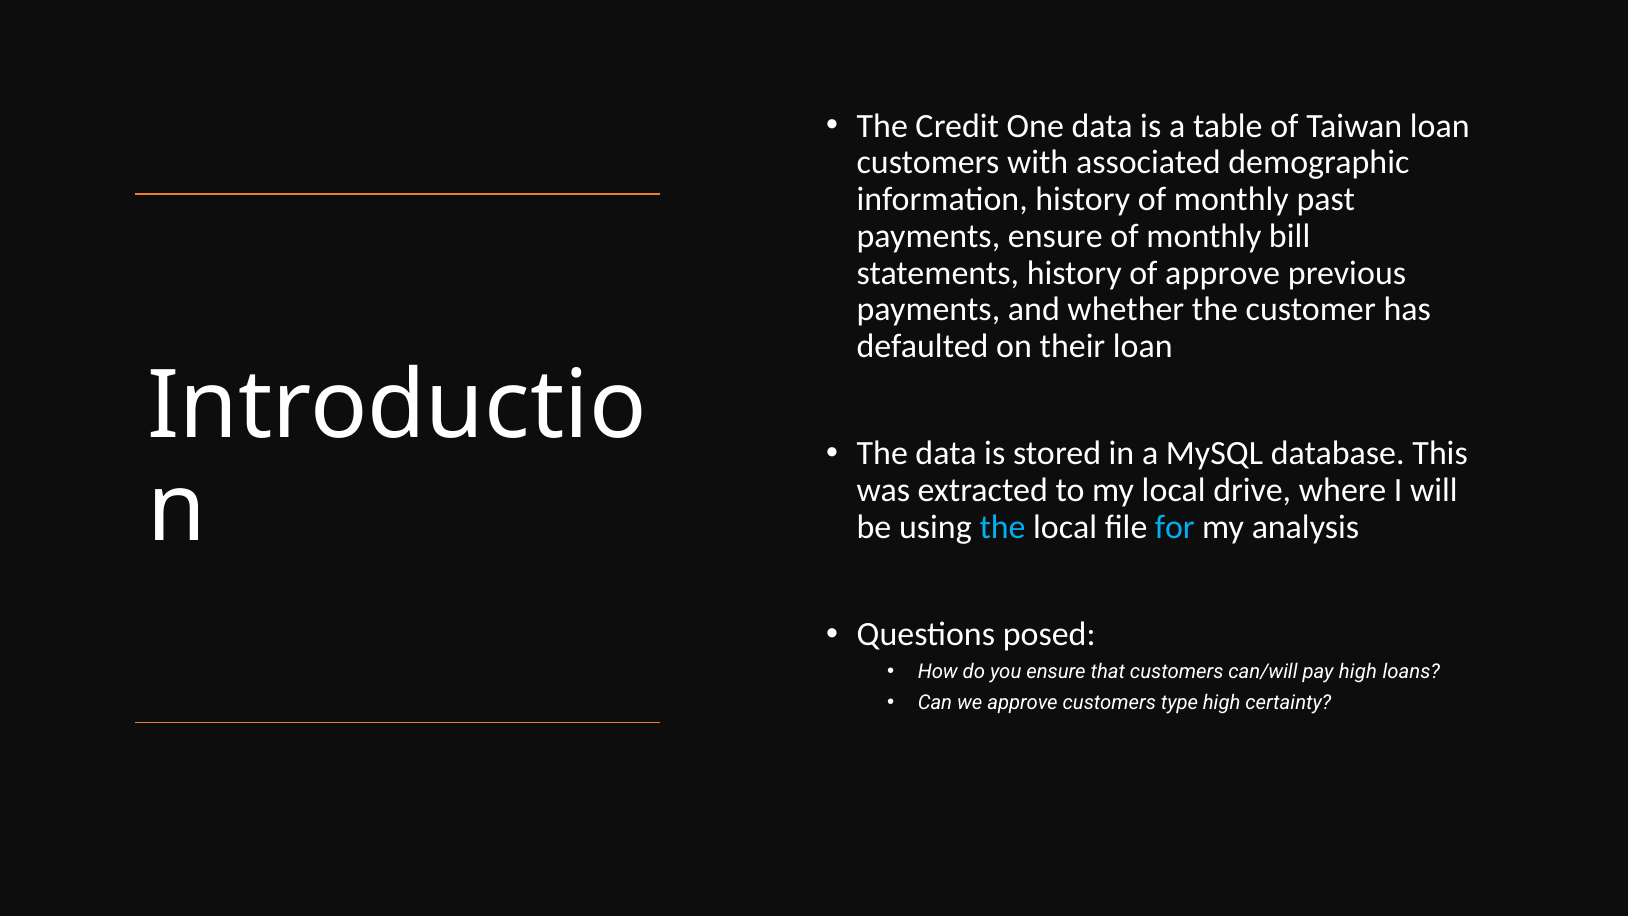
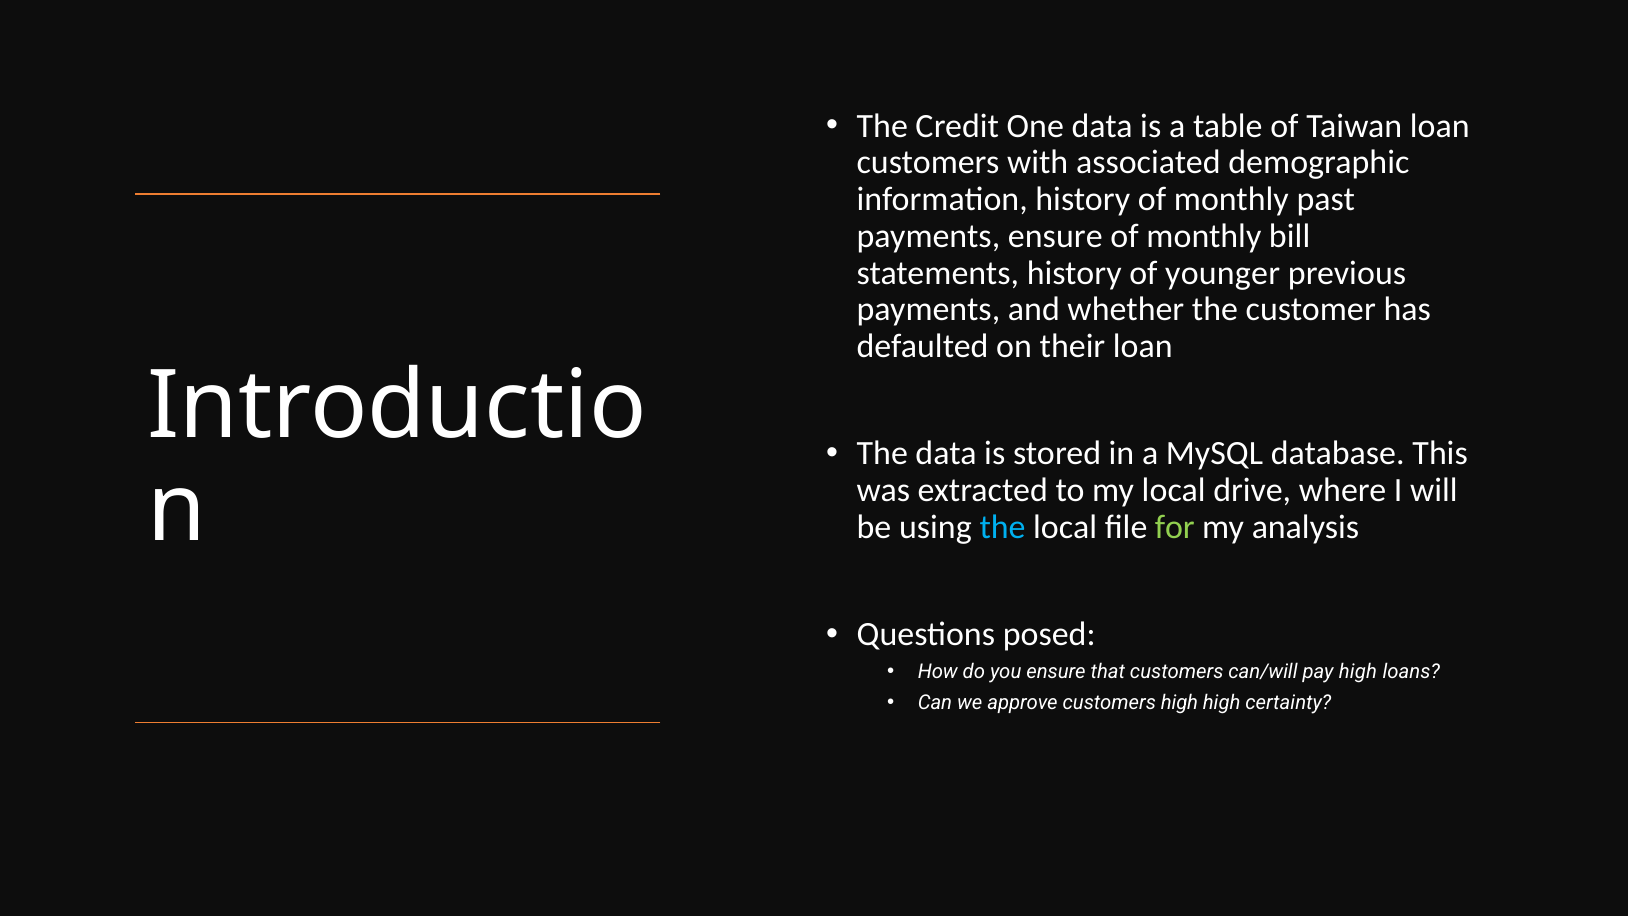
of approve: approve -> younger (1223, 273)
for colour: light blue -> light green (1175, 527)
customers type: type -> high (1180, 702)
